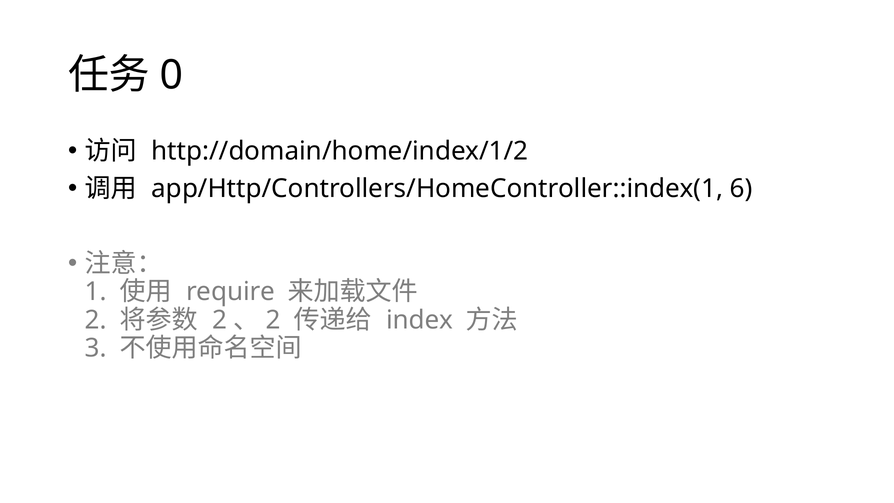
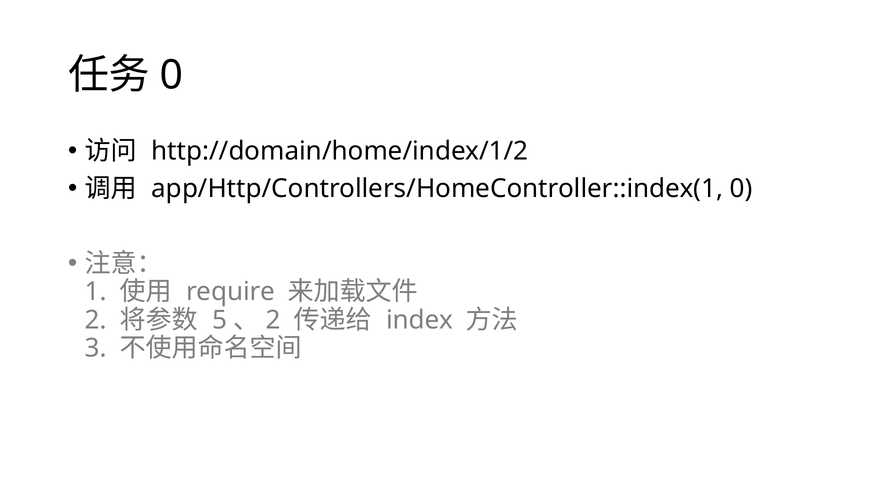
app/Http/Controllers/HomeController::index(1 6: 6 -> 0 (741, 189)
2: 2 -> 5 (220, 320)
